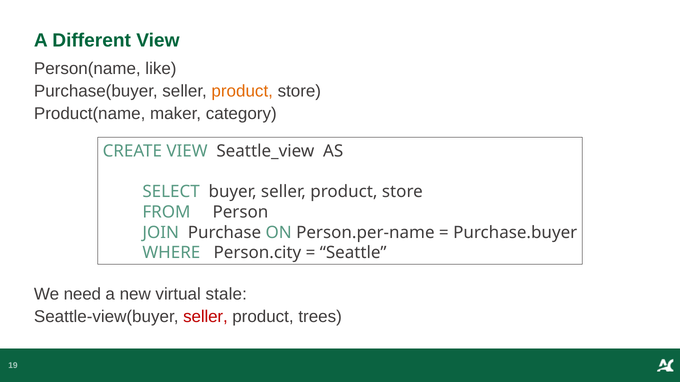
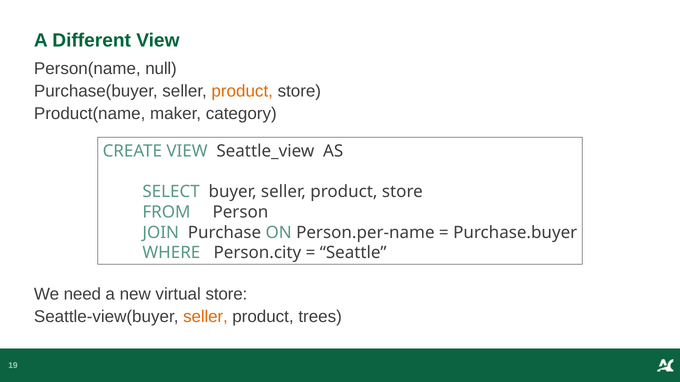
like: like -> null (161, 69)
virtual stale: stale -> store (226, 295)
seller colour: red -> orange (205, 317)
